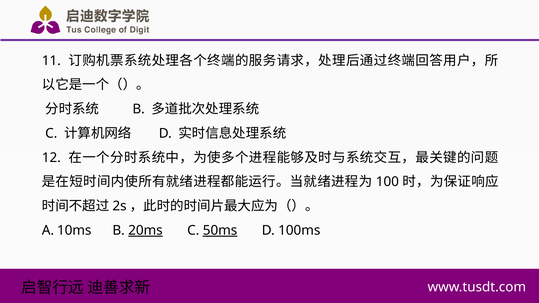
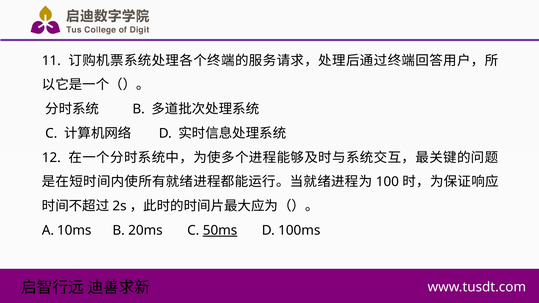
20ms underline: present -> none (145, 230)
